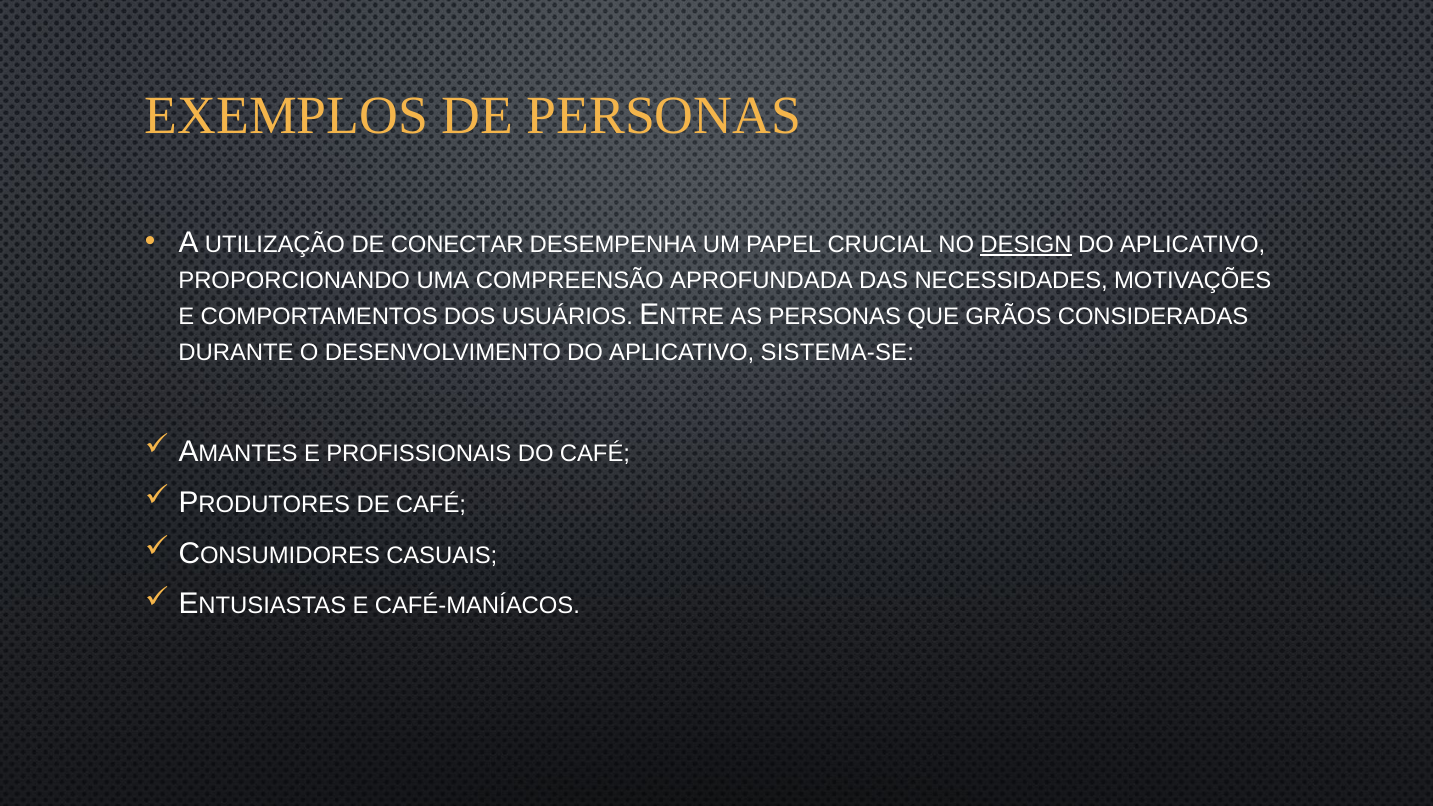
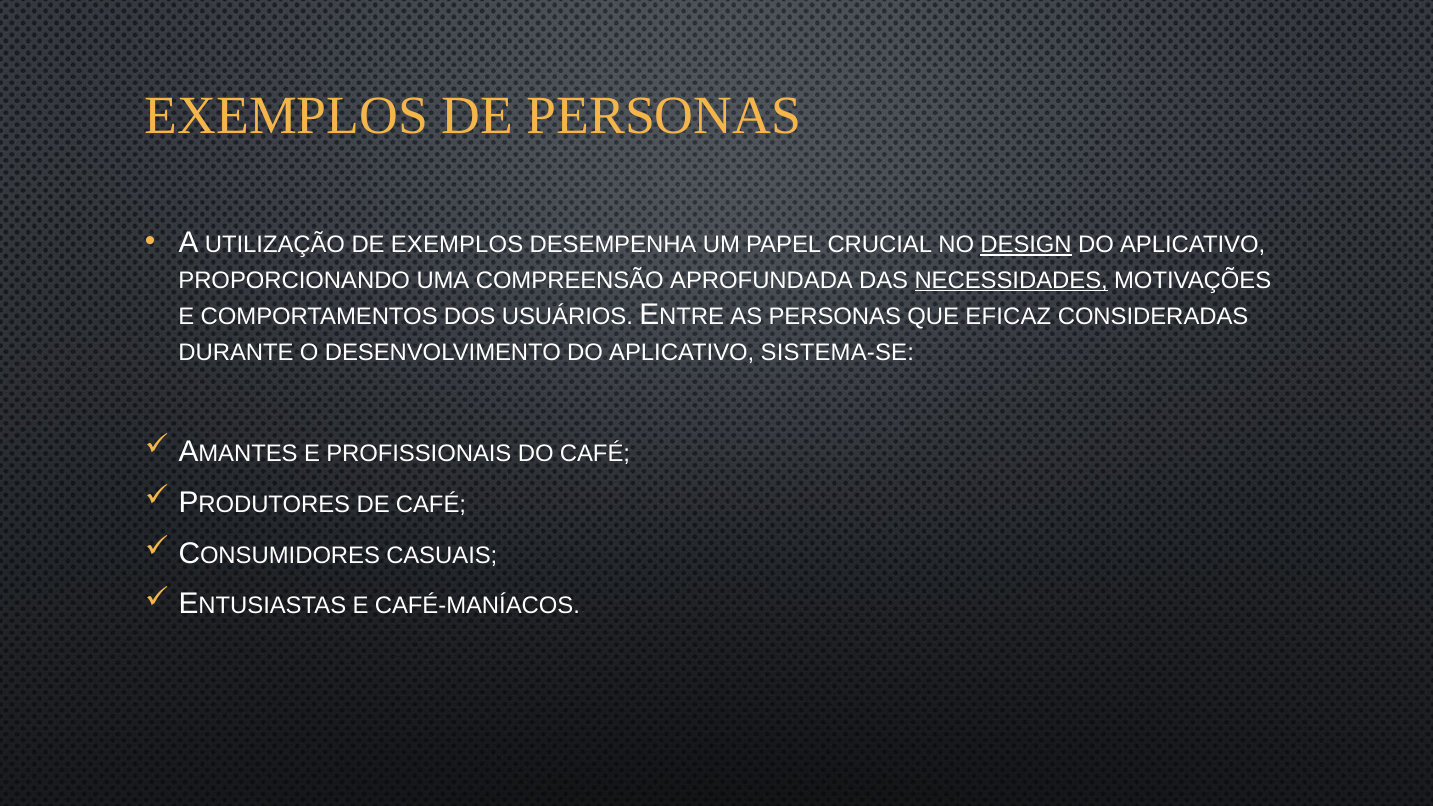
DE CONECTAR: CONECTAR -> EXEMPLOS (457, 245)
NECESSIDADES underline: none -> present (1011, 280)
GRÃOS: GRÃOS -> EFICAZ (1008, 316)
